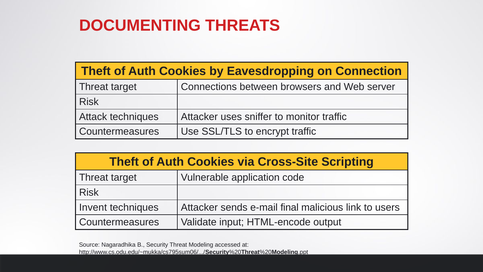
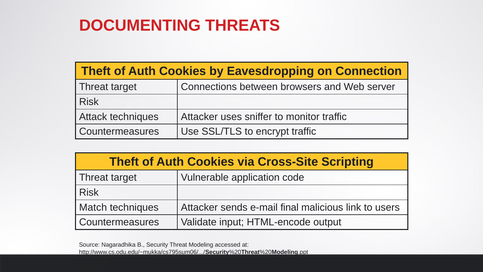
Invent: Invent -> Match (93, 207)
